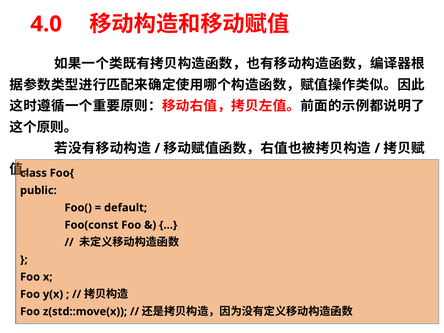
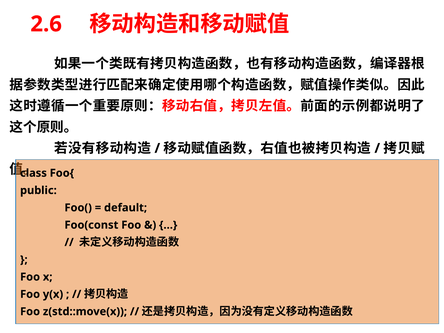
4.0: 4.0 -> 2.6 (46, 24)
